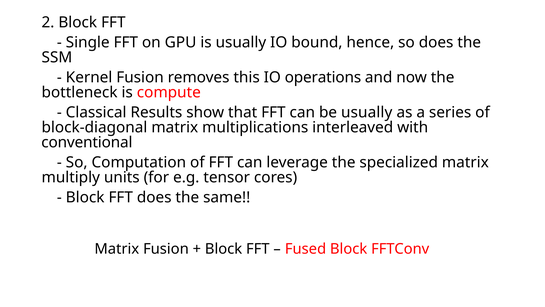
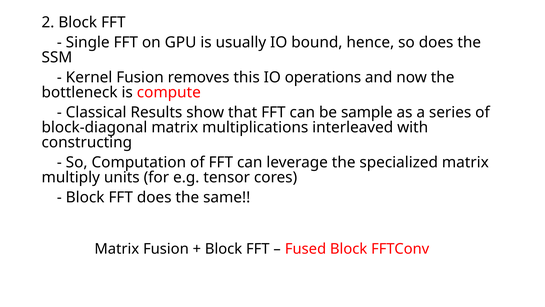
be usually: usually -> sample (367, 112)
conventional: conventional -> constructing (87, 142)
